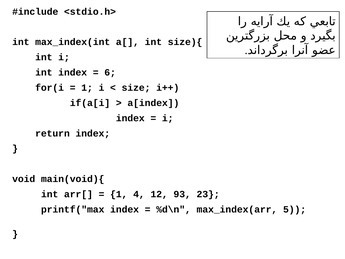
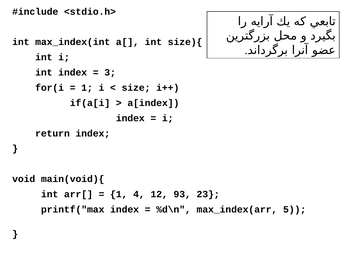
6: 6 -> 3 (110, 72)
